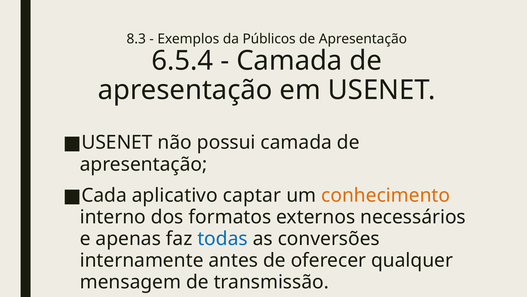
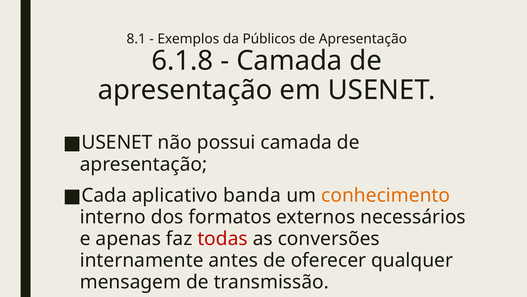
8.3: 8.3 -> 8.1 (136, 39)
6.5.4: 6.5.4 -> 6.1.8 (182, 61)
captar: captar -> banda (252, 195)
todas colour: blue -> red (223, 238)
